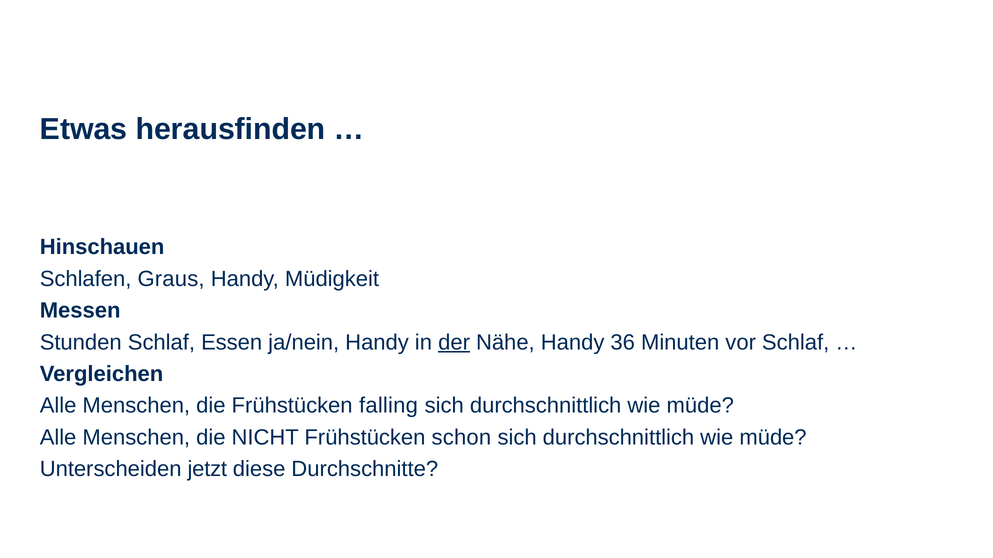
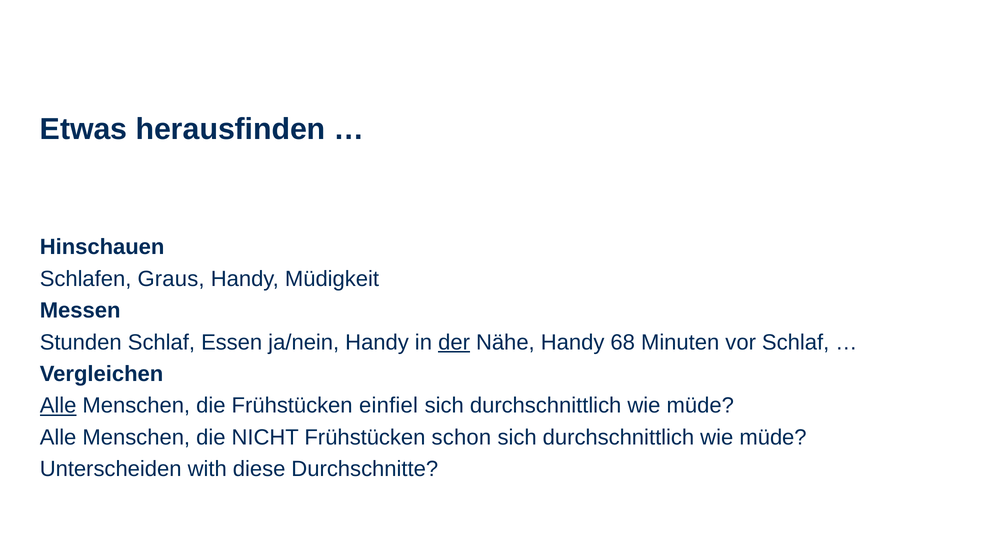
36: 36 -> 68 (623, 343)
Alle underline: none -> present (58, 406)
falling: falling -> einfiel (389, 406)
jetzt: jetzt -> with (207, 470)
